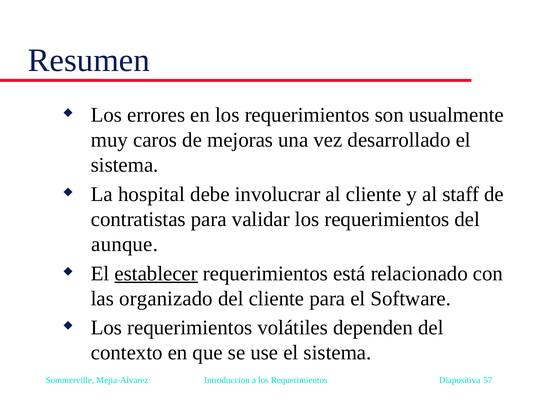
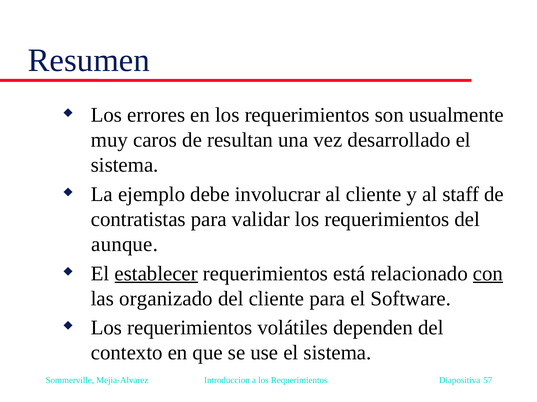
mejoras: mejoras -> resultan (240, 140)
hospital: hospital -> ejemplo (152, 195)
con underline: none -> present (488, 274)
